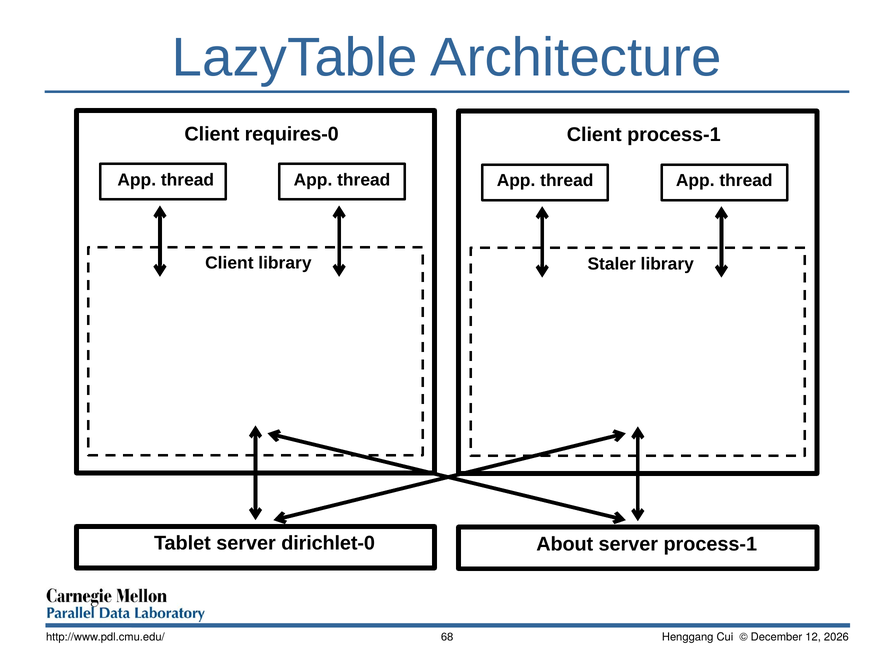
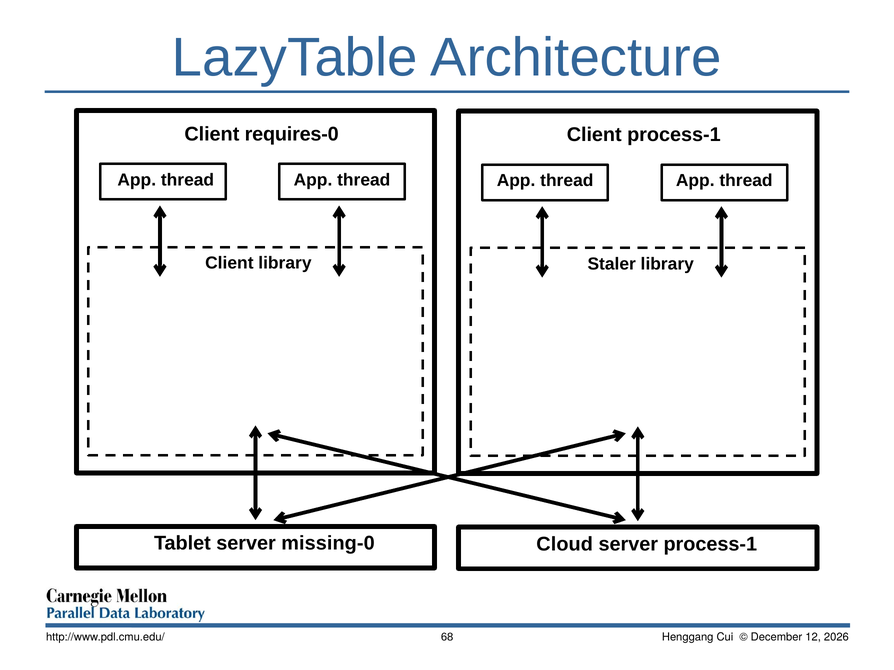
dirichlet-0: dirichlet-0 -> missing-0 (328, 544)
About: About -> Cloud (565, 544)
